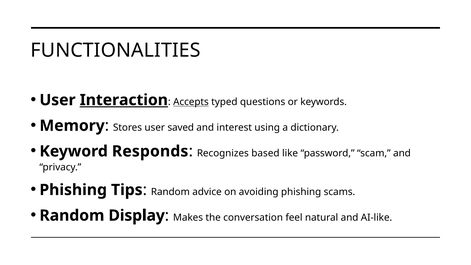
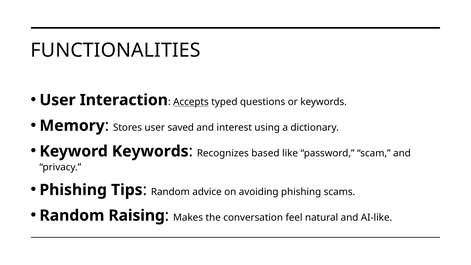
Interaction underline: present -> none (124, 100)
Keyword Responds: Responds -> Keywords (150, 151)
Display: Display -> Raising (137, 215)
